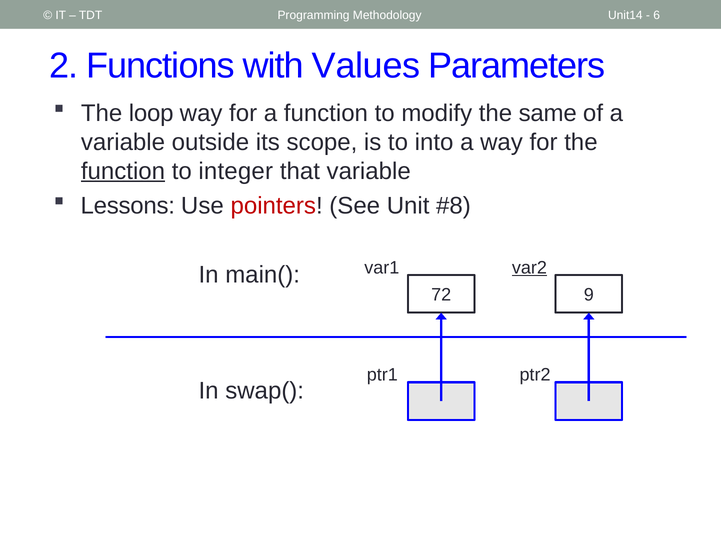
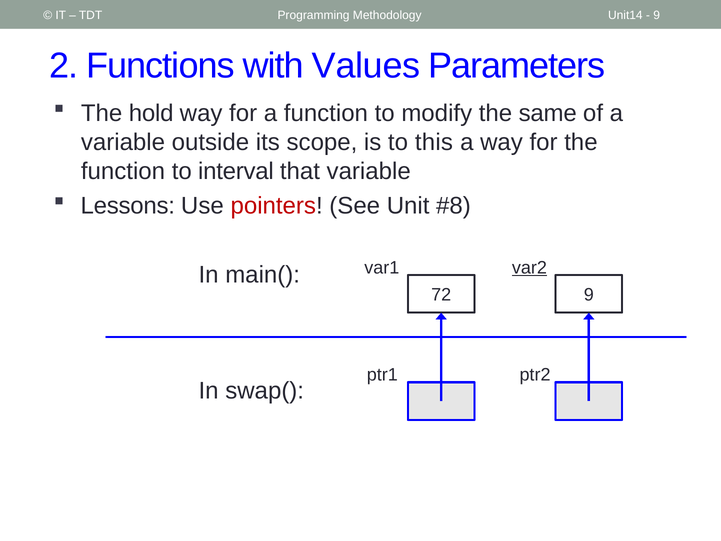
6: 6 -> 9 (657, 15)
loop: loop -> hold (151, 113)
into: into -> this (434, 142)
function underline: present -> none (123, 171)
integer: integer -> interval (236, 171)
